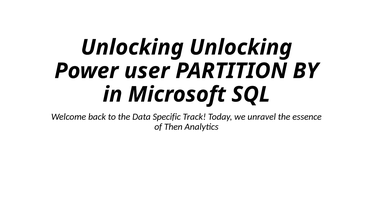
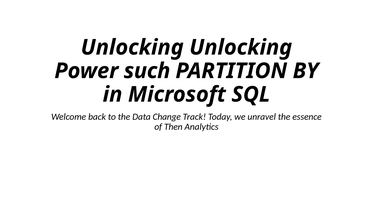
user: user -> such (147, 71)
Specific: Specific -> Change (167, 117)
